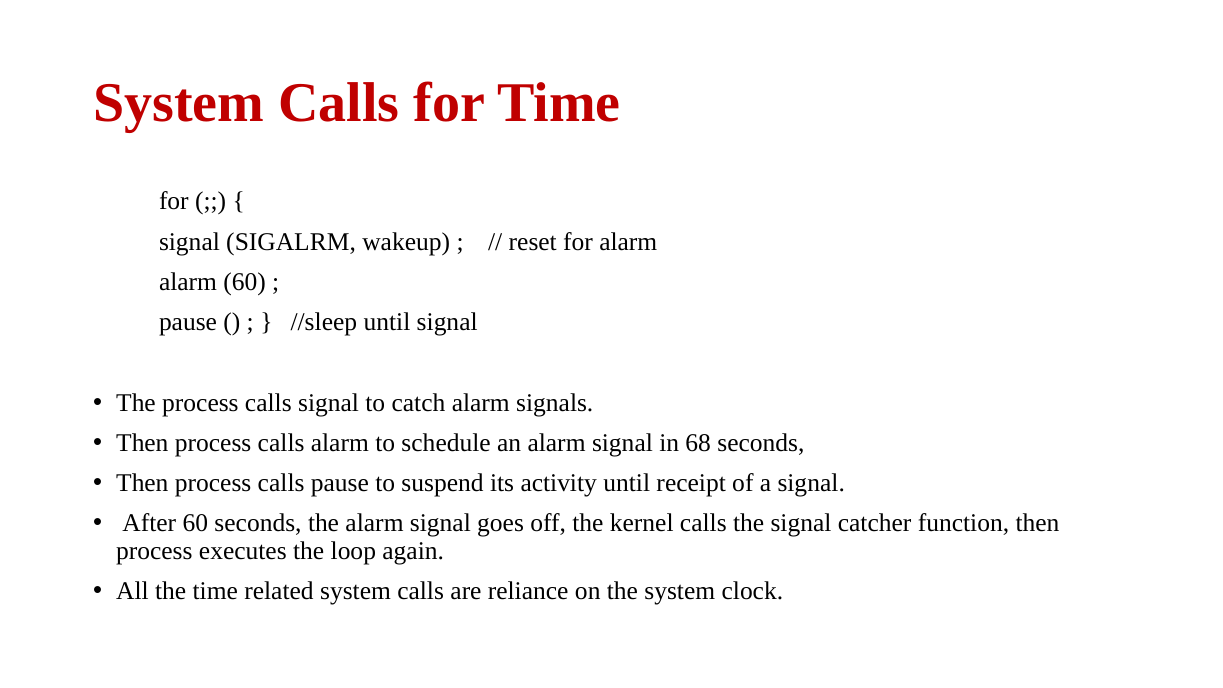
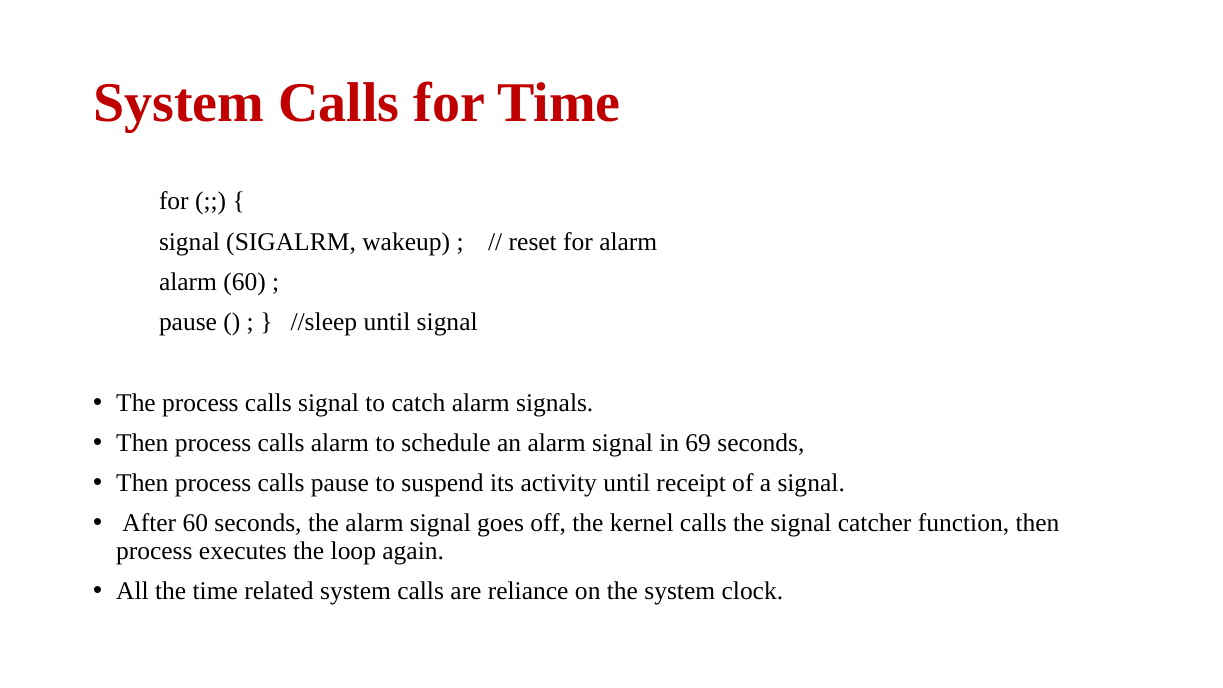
68: 68 -> 69 (698, 443)
